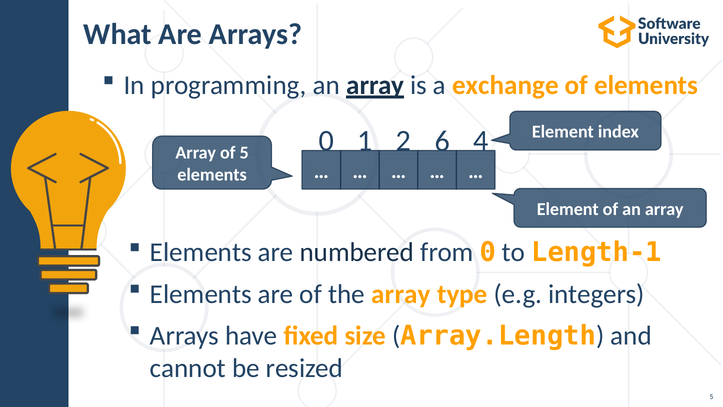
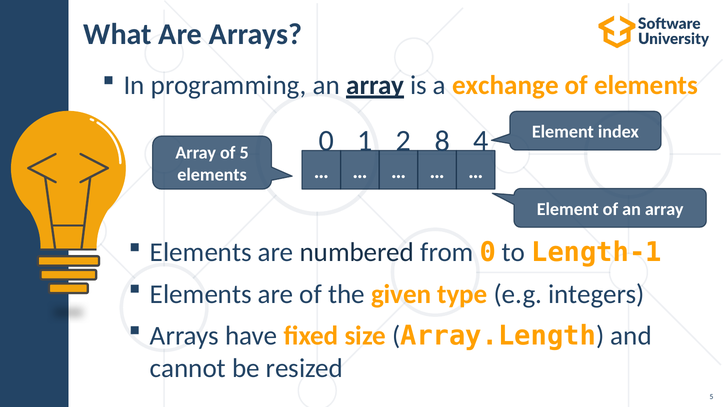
6: 6 -> 8 (442, 141)
the array: array -> given (401, 294)
